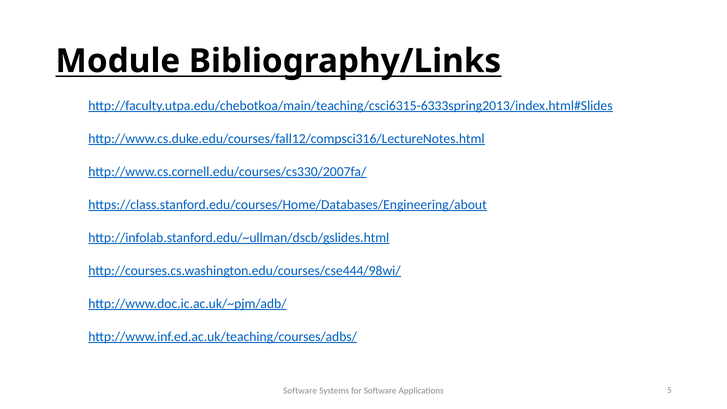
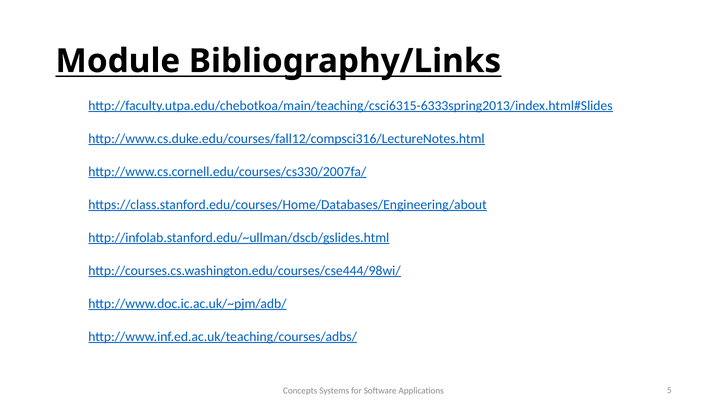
Software: Software -> Concepts (300, 391)
